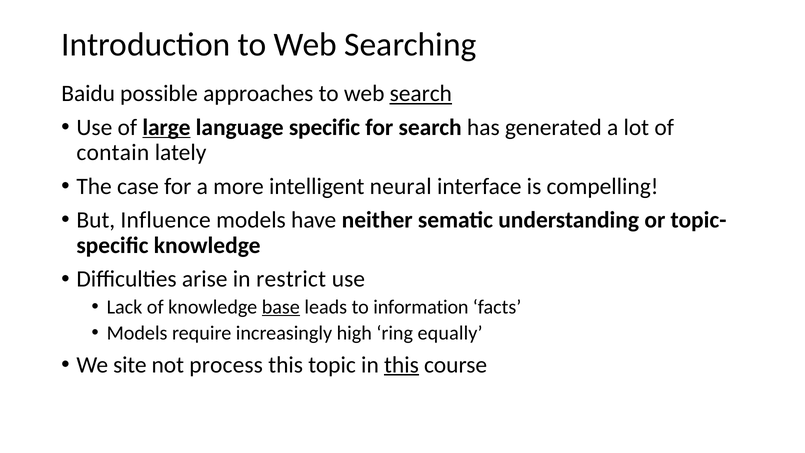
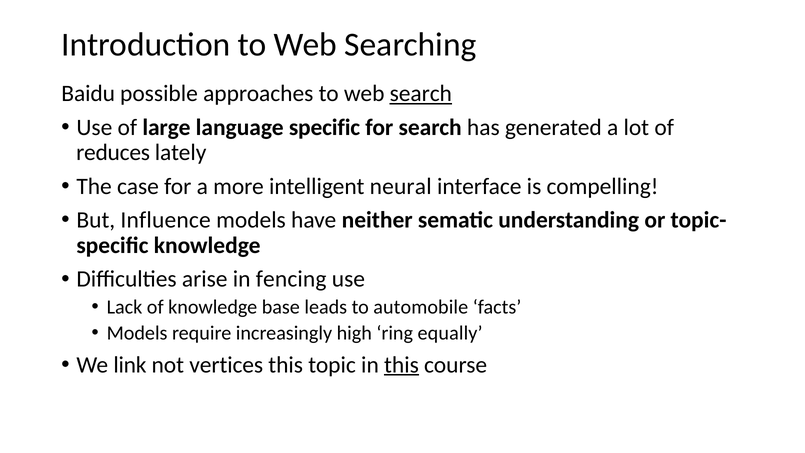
large underline: present -> none (166, 127)
contain: contain -> reduces (113, 153)
restrict: restrict -> fencing (291, 279)
base underline: present -> none (281, 307)
information: information -> automobile (421, 307)
site: site -> link (130, 365)
process: process -> vertices (226, 365)
